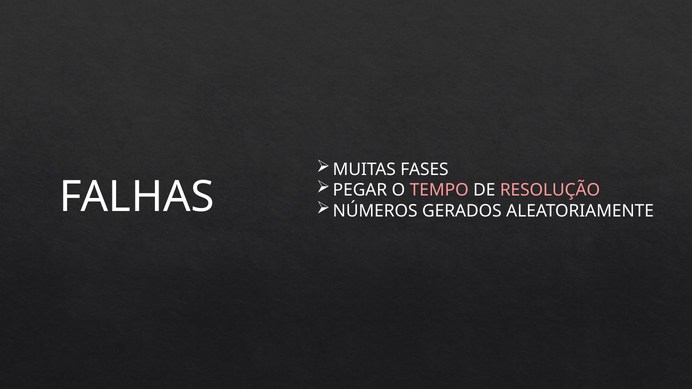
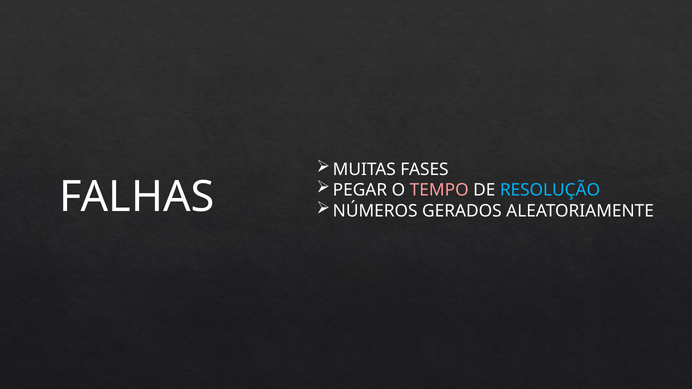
RESOLUÇÃO colour: pink -> light blue (550, 190)
